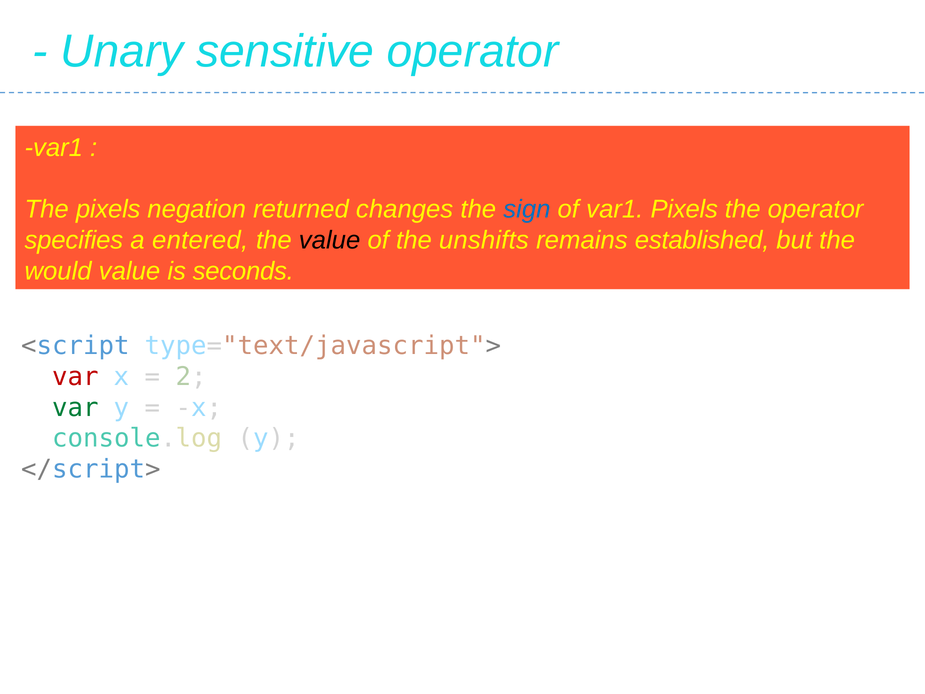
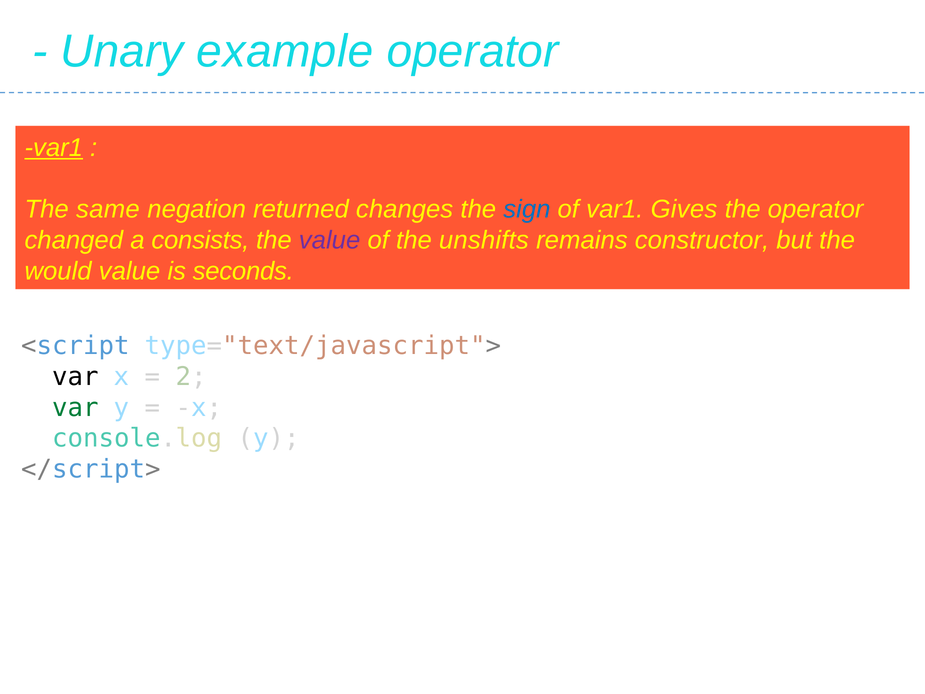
sensitive: sensitive -> example (285, 52)
var1 underline: none -> present (54, 148)
The pixels: pixels -> same (108, 209)
var1 Pixels: Pixels -> Gives (684, 209)
specifies: specifies -> changed (74, 240)
entered: entered -> consists (200, 240)
value colour: black -> purple (330, 240)
established: established -> constructor (702, 240)
var colour: red -> black (75, 377)
